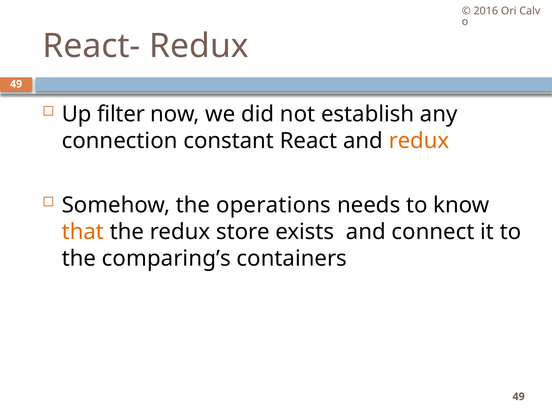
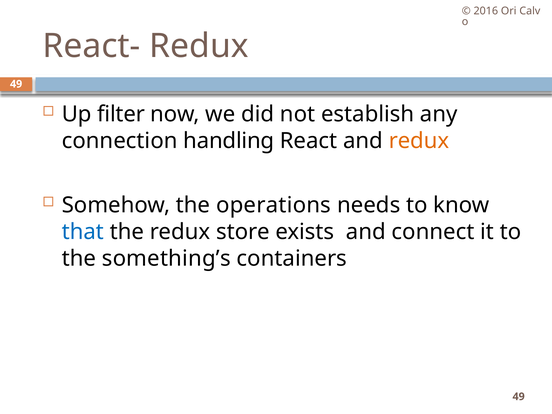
constant: constant -> handling (229, 141)
that colour: orange -> blue (83, 232)
comparing’s: comparing’s -> something’s (166, 258)
